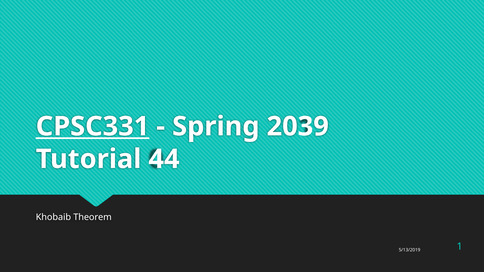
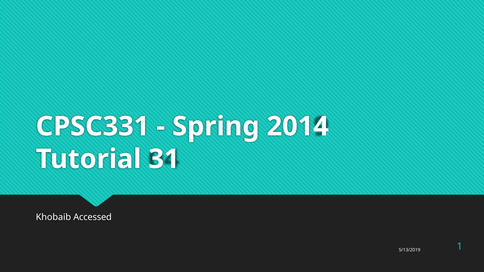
CPSC331 underline: present -> none (93, 127)
2039: 2039 -> 2014 (298, 127)
44: 44 -> 31 (164, 159)
Theorem: Theorem -> Accessed (93, 218)
